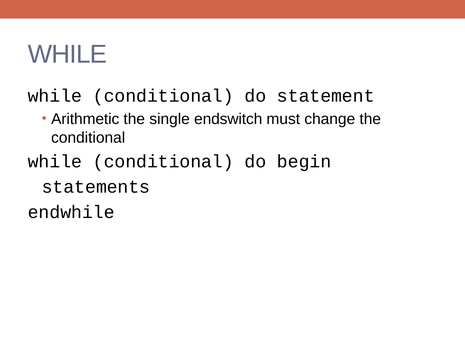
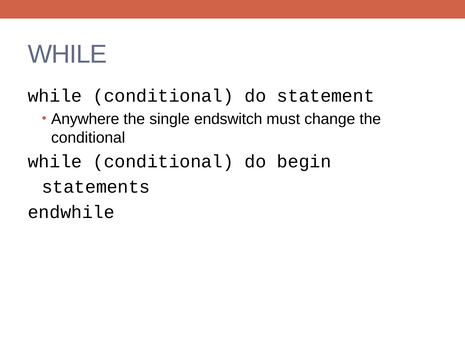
Arithmetic: Arithmetic -> Anywhere (85, 119)
